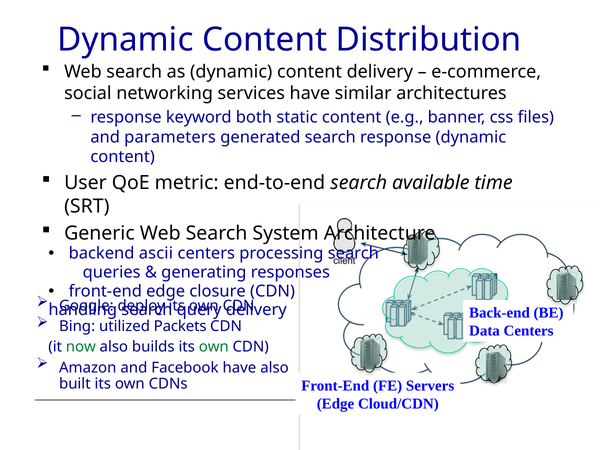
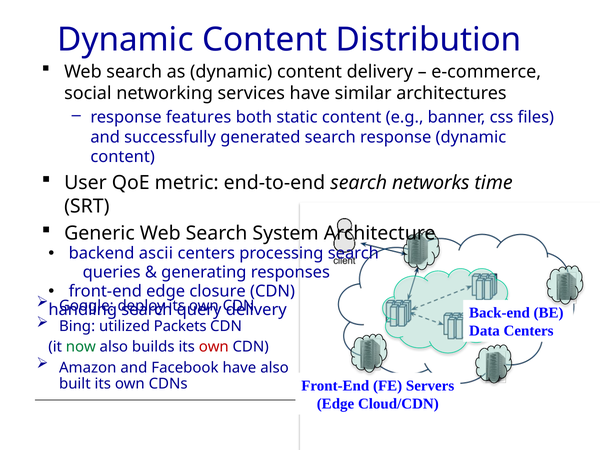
keyword: keyword -> features (199, 117)
parameters: parameters -> successfully (170, 137)
available: available -> networks (431, 183)
own colour: green -> red (214, 347)
